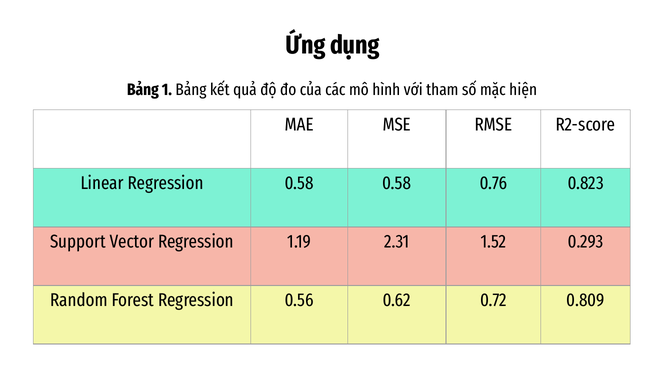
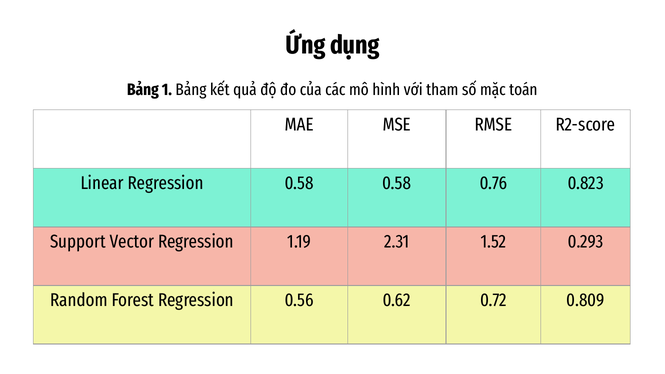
hiện: hiện -> toán (523, 90)
